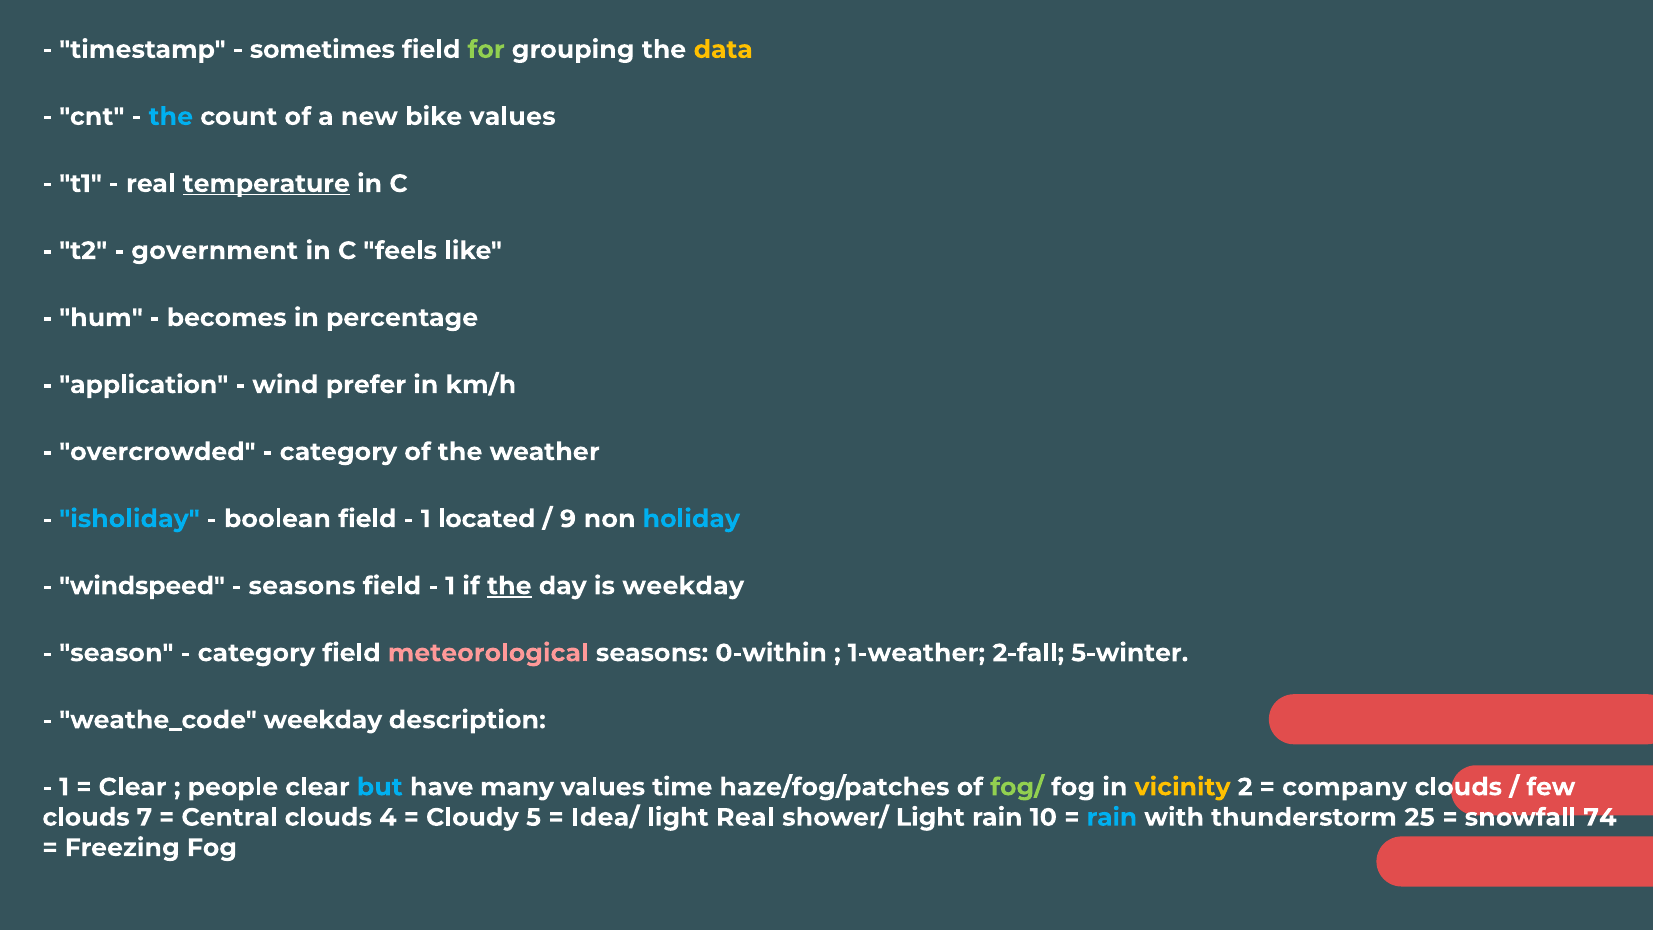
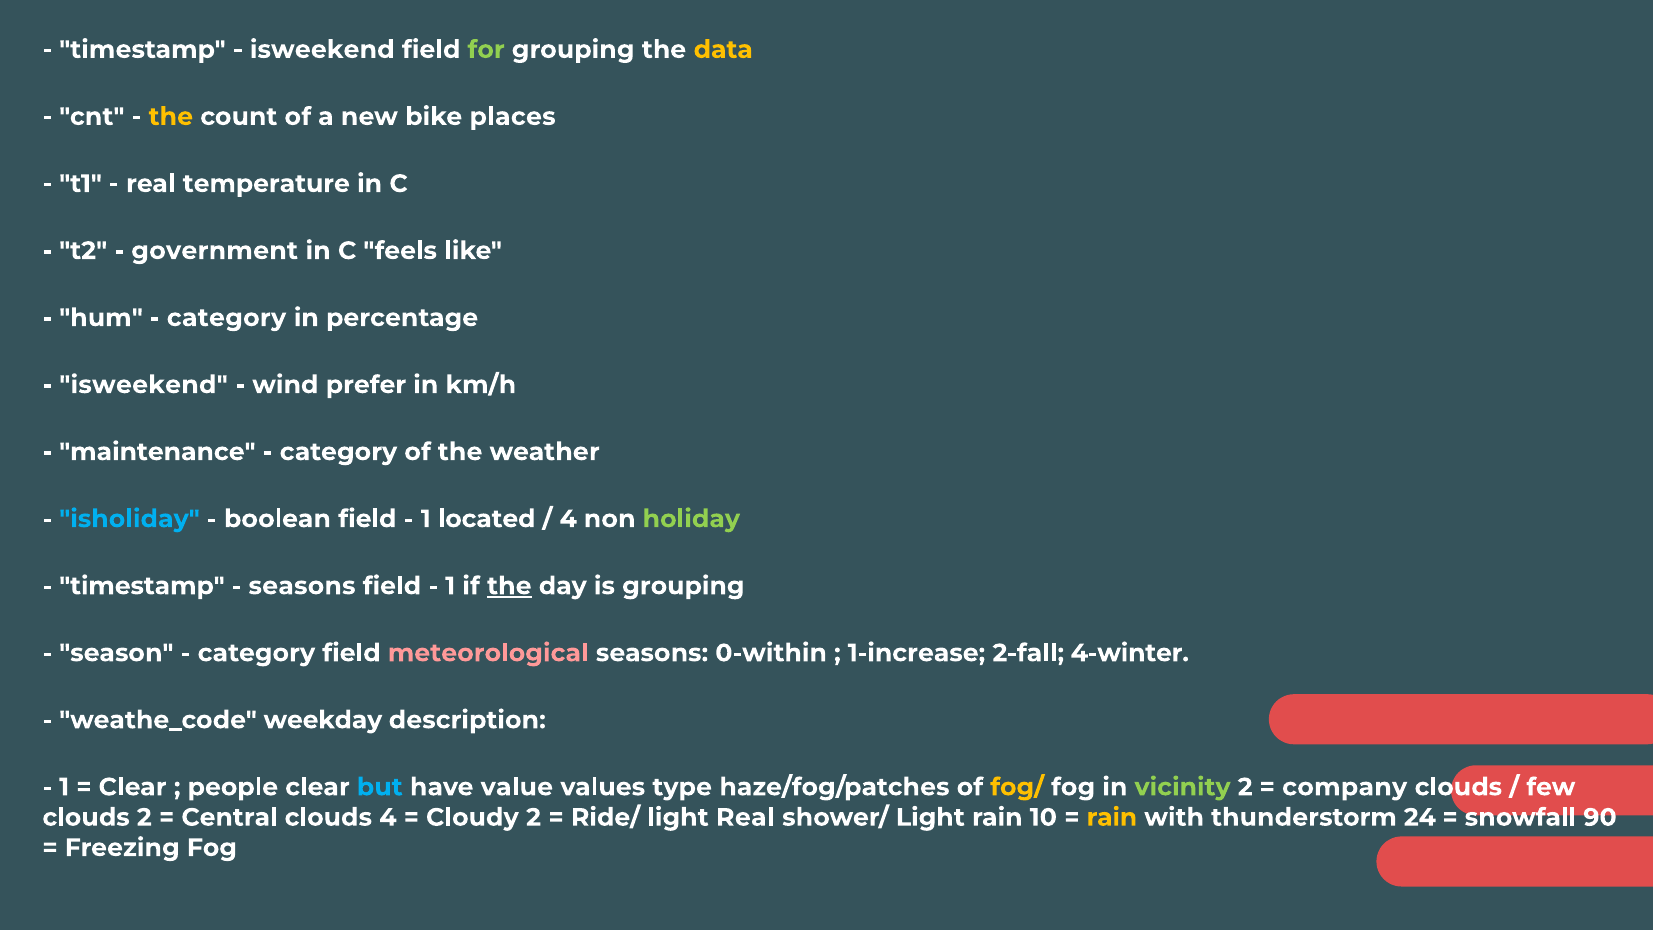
sometimes: sometimes -> isweekend (322, 50)
the colour: light blue -> yellow (171, 117)
bike values: values -> places (513, 117)
temperature underline: present -> none (266, 184)
becomes: becomes -> category (226, 318)
application: application -> isweekend (144, 385)
overcrowded: overcrowded -> maintenance (157, 452)
9: 9 -> 4 (568, 519)
holiday colour: light blue -> light green (691, 519)
windspeed: windspeed -> timestamp (142, 586)
is weekday: weekday -> grouping (683, 586)
1-weather: 1-weather -> 1-increase (917, 653)
5-winter: 5-winter -> 4-winter (1130, 653)
many: many -> value (517, 787)
time: time -> type (682, 787)
fog/ colour: light green -> yellow (1017, 787)
vicinity colour: yellow -> light green (1183, 787)
clouds 7: 7 -> 2 (144, 817)
Cloudy 5: 5 -> 2 (534, 817)
Idea/: Idea/ -> Ride/ (605, 817)
rain colour: light blue -> yellow (1112, 817)
25: 25 -> 24 (1420, 817)
74: 74 -> 90 (1600, 817)
